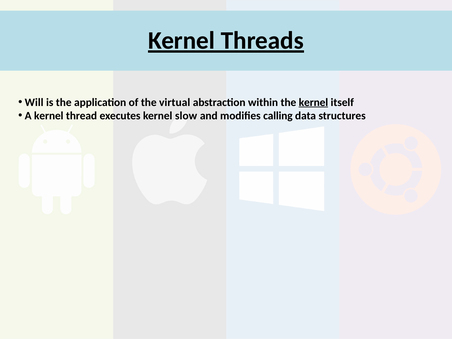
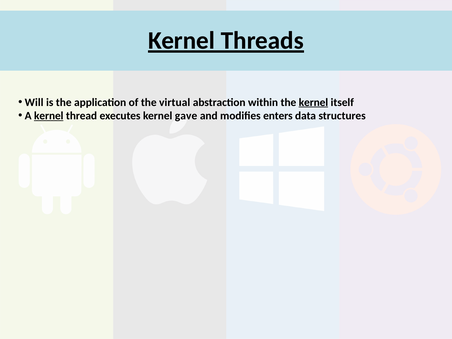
kernel underline: none -> present (49, 116)
slow: slow -> gave (186, 116)
calling: calling -> enters (278, 116)
